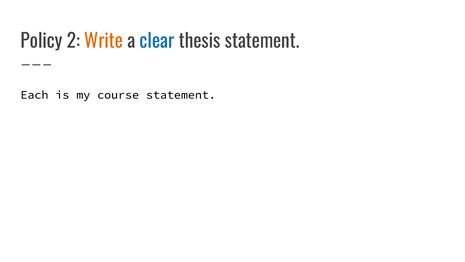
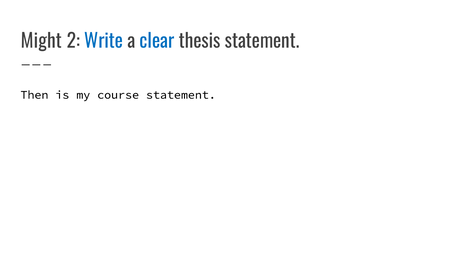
Policy: Policy -> Might (41, 41)
Write colour: orange -> blue (104, 41)
Each: Each -> Then (34, 95)
